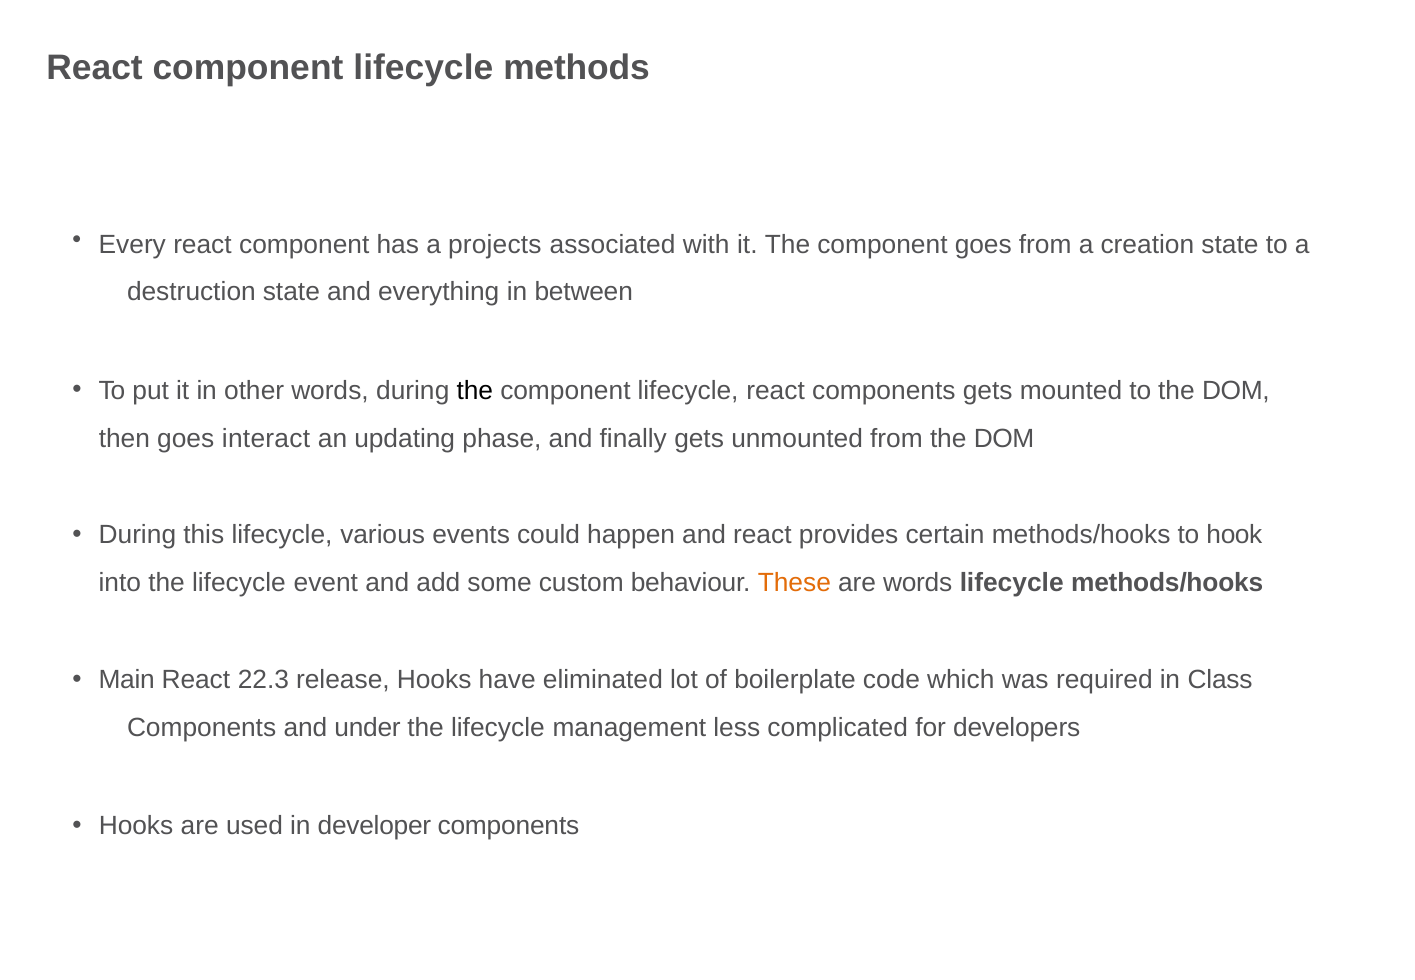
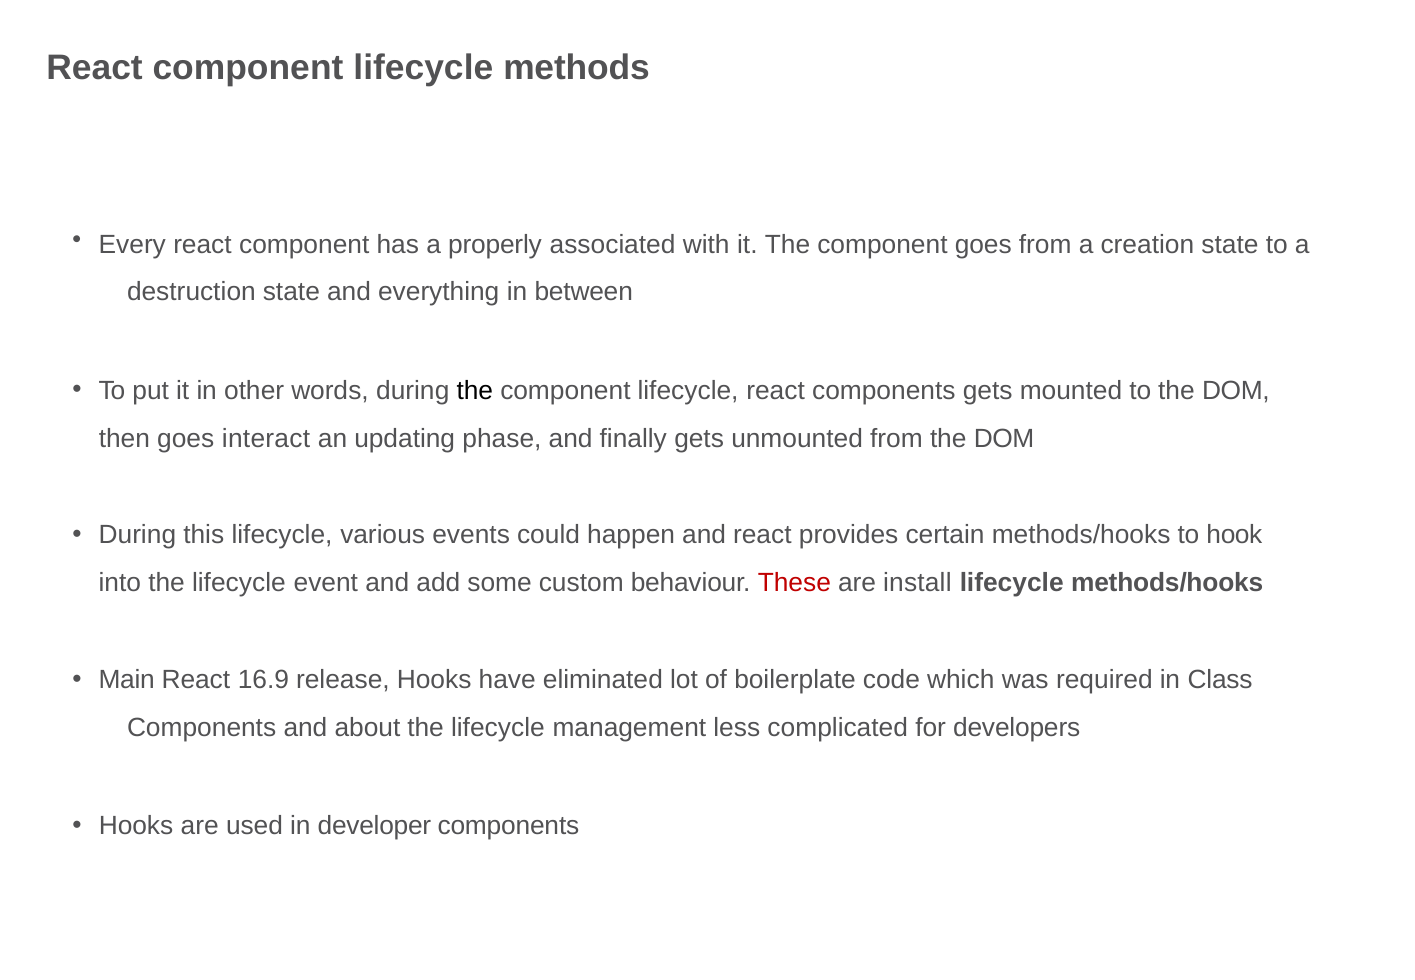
projects: projects -> properly (495, 245)
These colour: orange -> red (794, 583)
are words: words -> install (917, 583)
22.3: 22.3 -> 16.9 (263, 679)
under: under -> about (367, 727)
